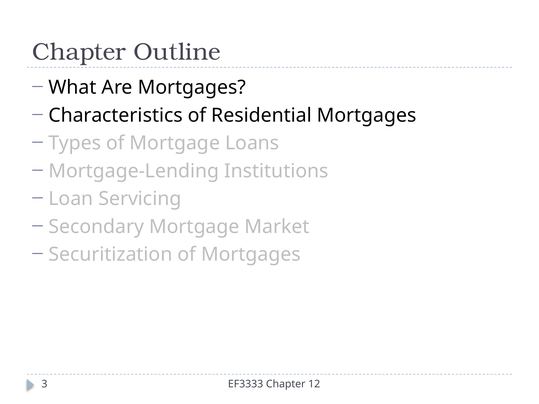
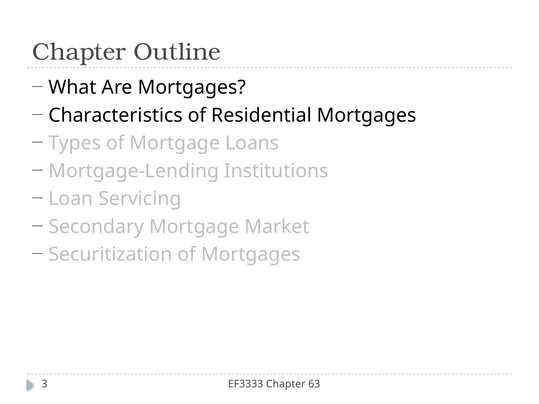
12: 12 -> 63 (314, 384)
